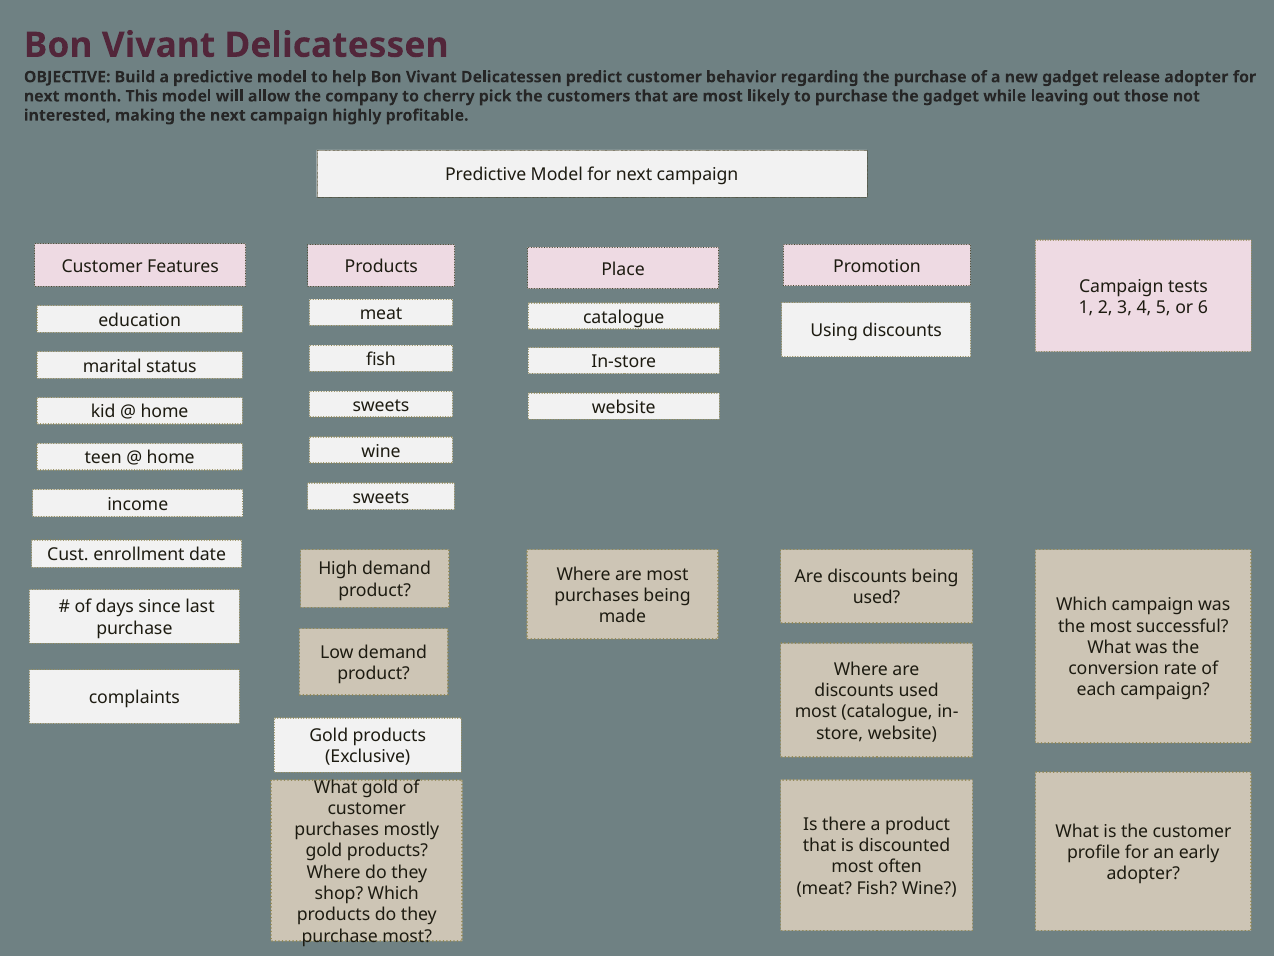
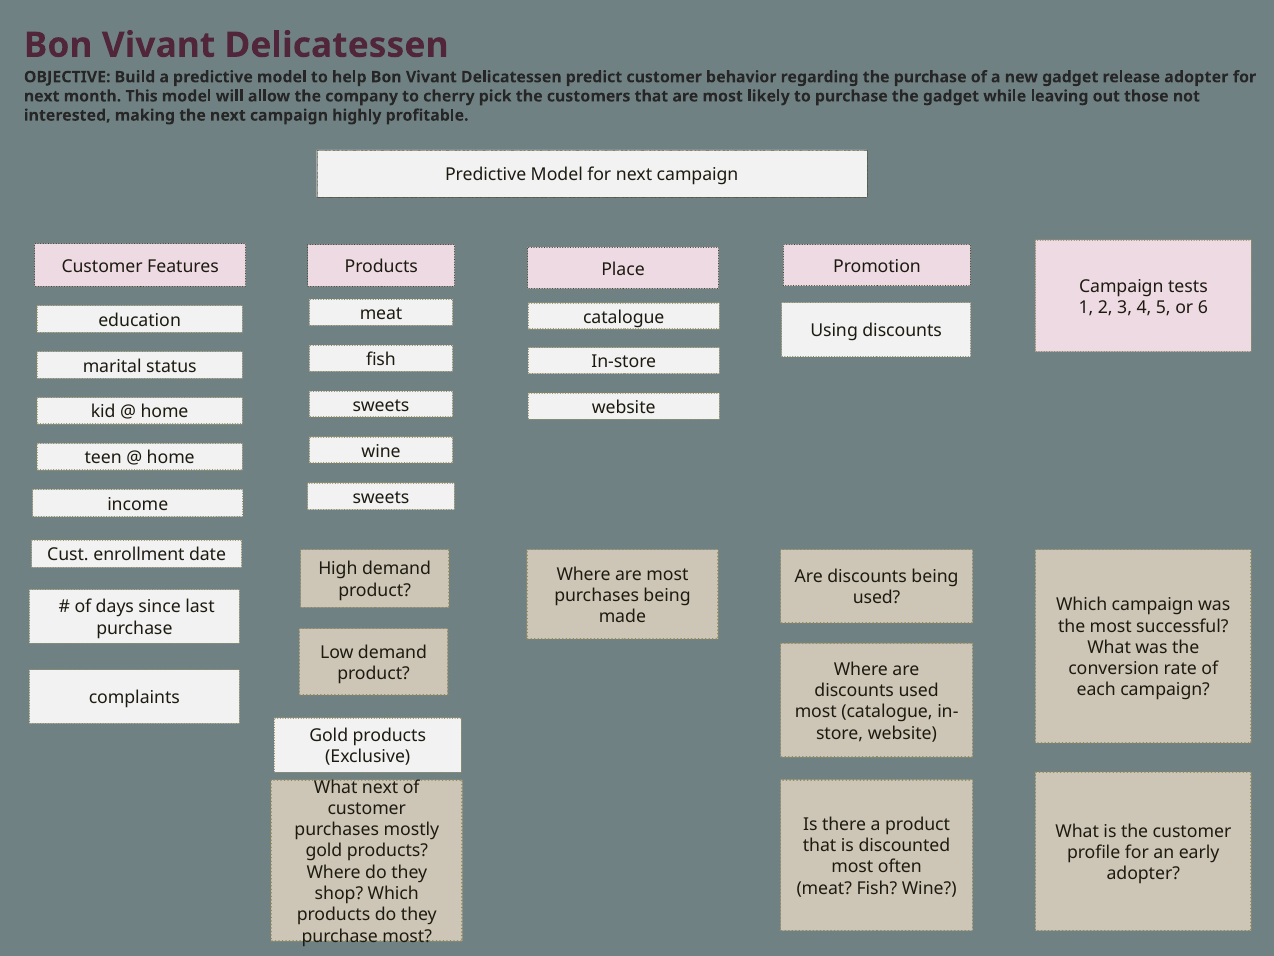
What gold: gold -> next (380, 787)
